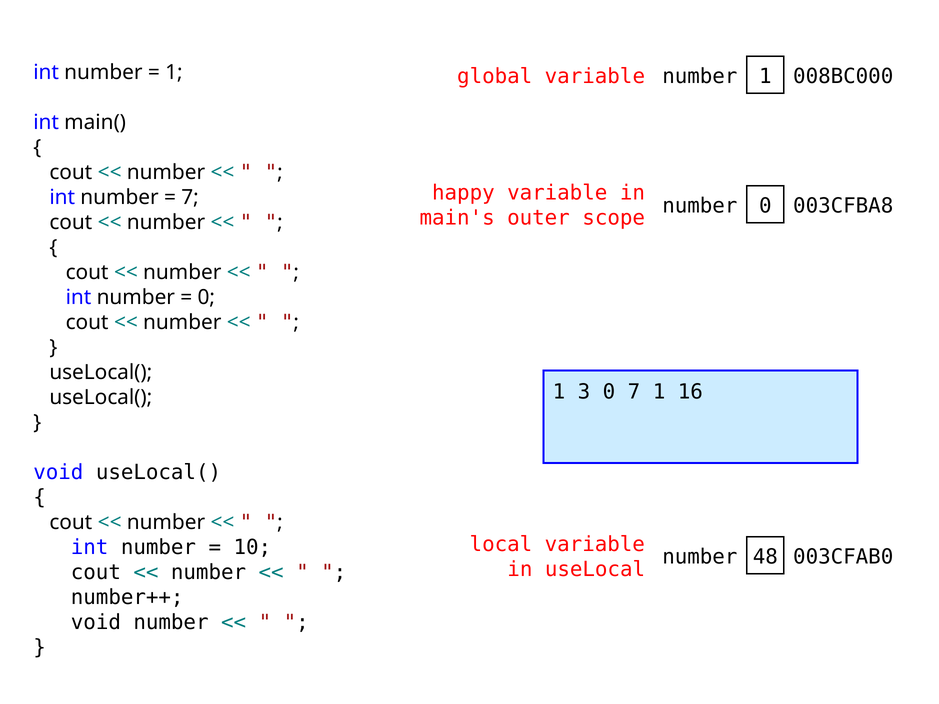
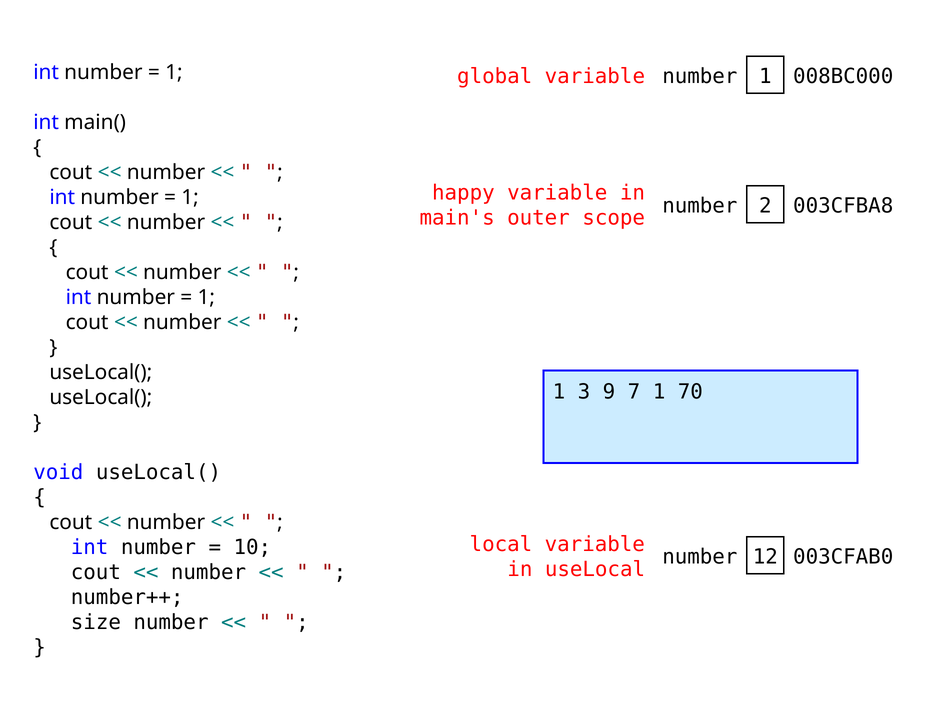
7: 7 -> 1 (190, 197)
number 0: 0 -> 2 (765, 206)
0: 0 -> 1 (206, 297)
3 0: 0 -> 9 (609, 392)
16: 16 -> 70 (690, 392)
48: 48 -> 12 (765, 557)
void: void -> size (96, 623)
